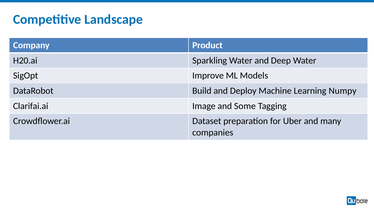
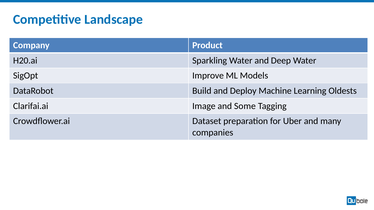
Numpy: Numpy -> Oldests (343, 91)
